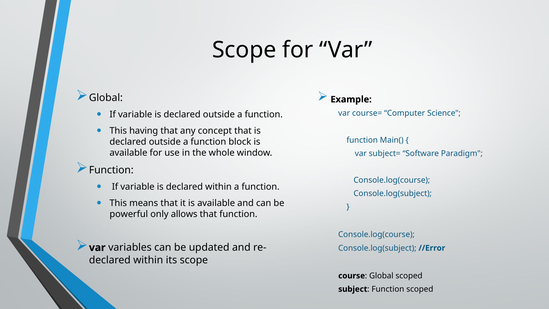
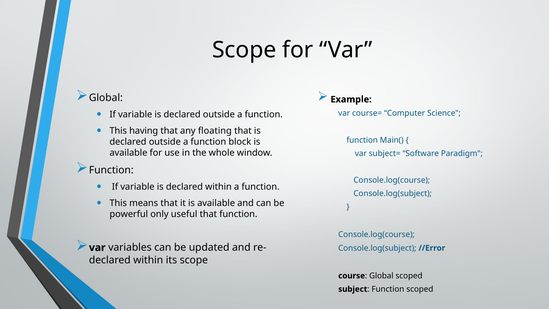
concept: concept -> floating (215, 131)
allows: allows -> useful (184, 214)
